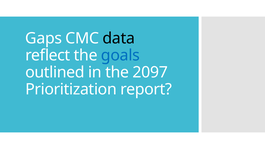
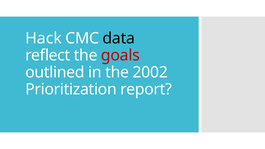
Gaps: Gaps -> Hack (44, 38)
goals colour: blue -> red (120, 55)
2097: 2097 -> 2002 (150, 72)
